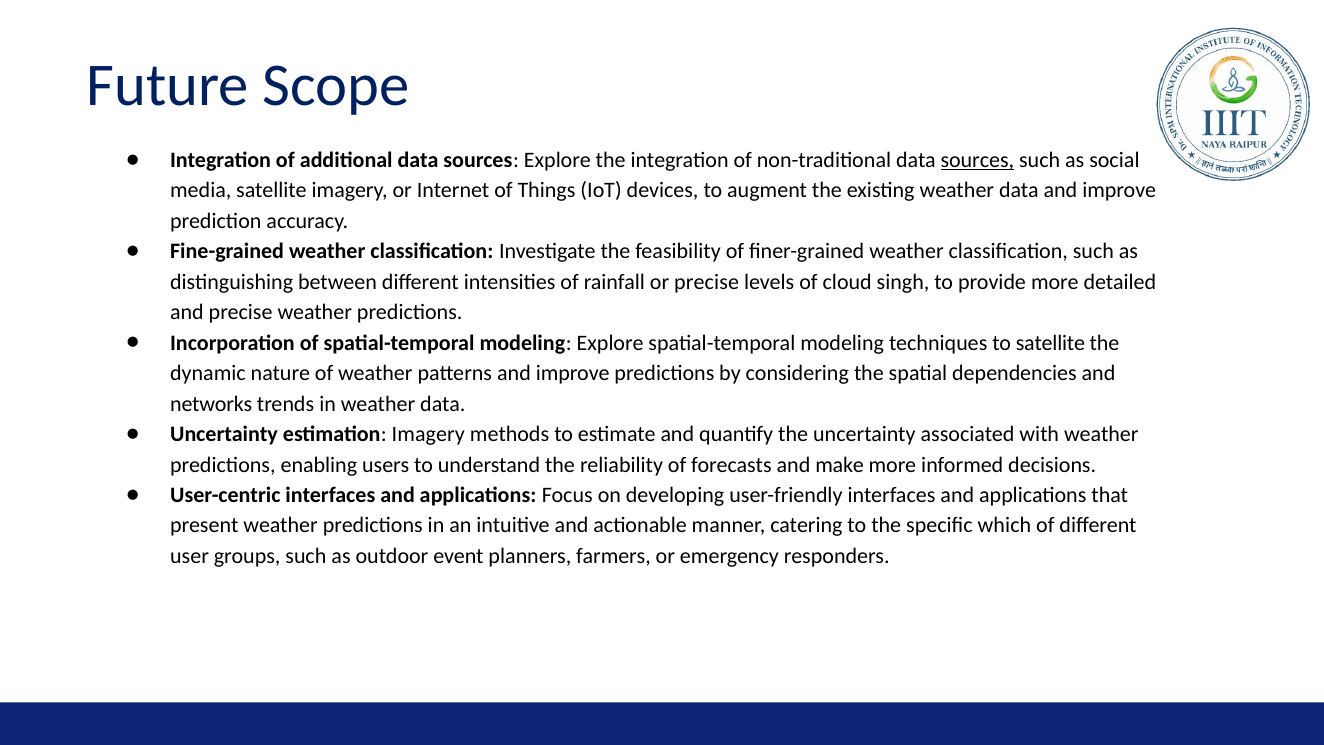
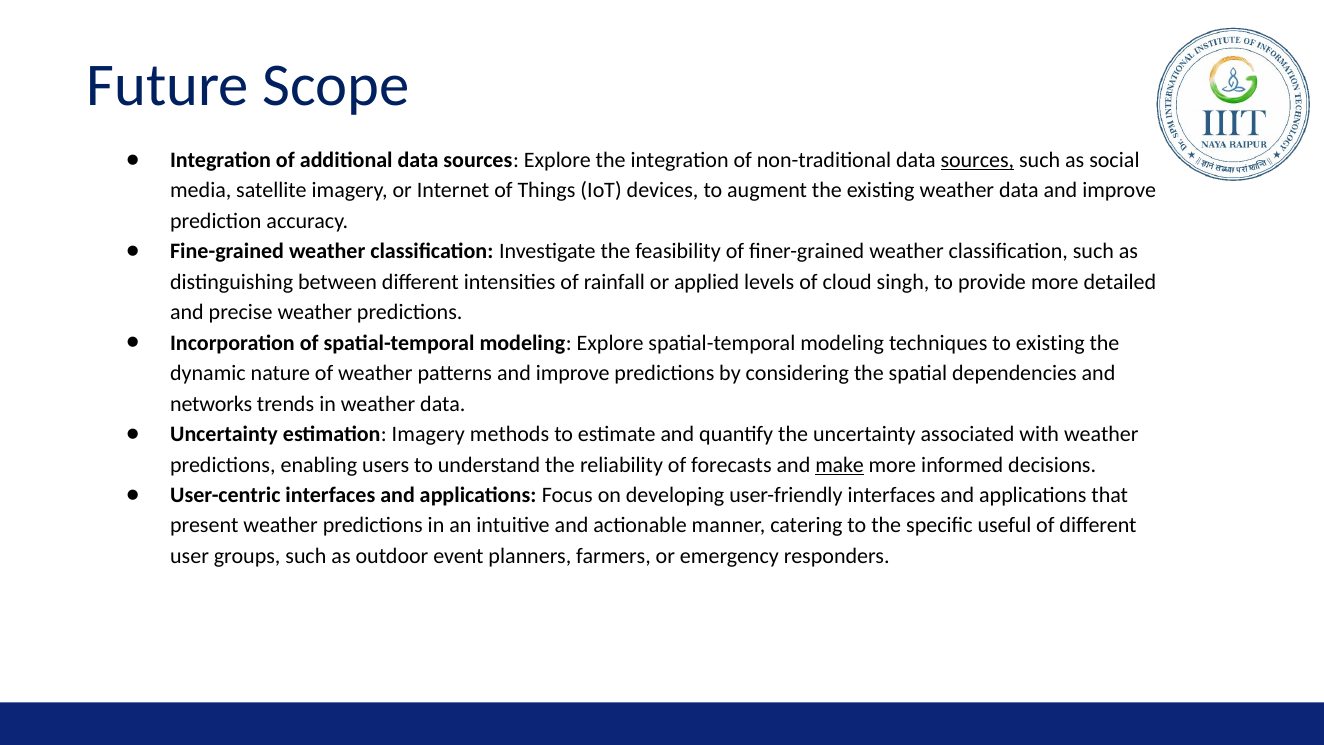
or precise: precise -> applied (707, 282)
to satellite: satellite -> existing (1050, 343)
make underline: none -> present (840, 465)
which: which -> useful (1005, 526)
